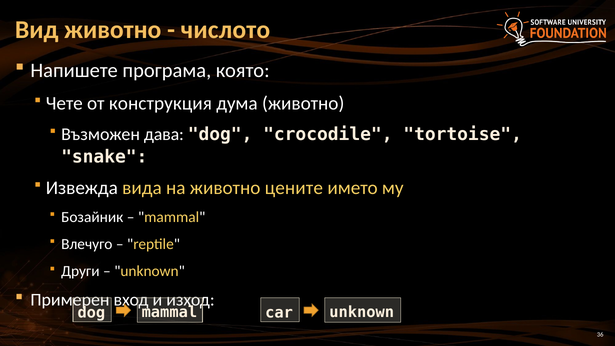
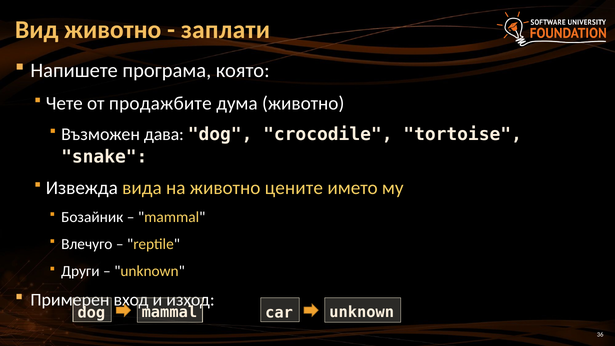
числото: числото -> заплати (225, 30)
конструкция: конструкция -> продажбите (160, 103)
